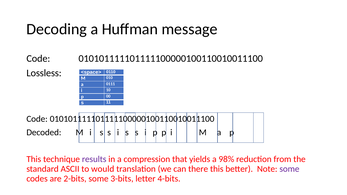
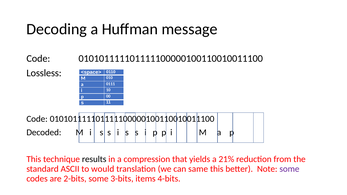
results colour: purple -> black (94, 159)
98%: 98% -> 21% (226, 159)
there: there -> same (198, 169)
letter: letter -> items (146, 179)
